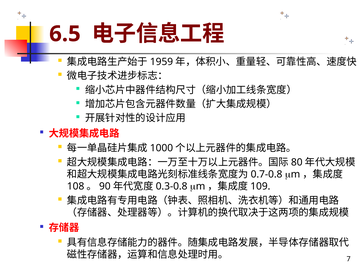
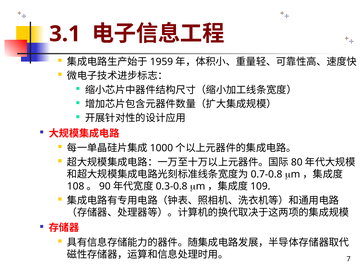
6.5: 6.5 -> 3.1 (65, 34)
